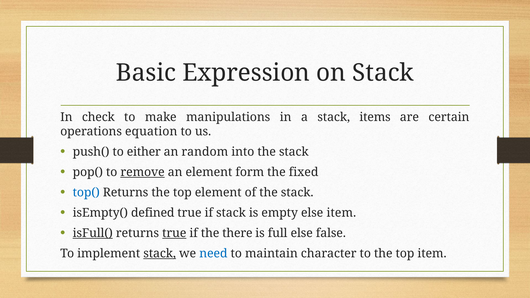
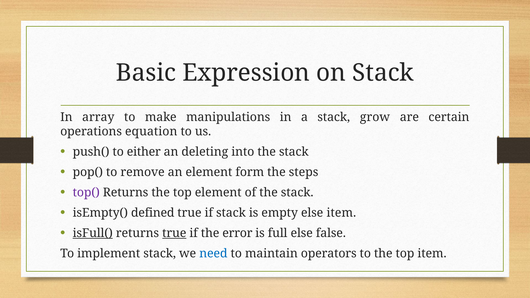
check: check -> array (98, 117)
items: items -> grow (375, 117)
random: random -> deleting (205, 152)
remove underline: present -> none (143, 172)
fixed: fixed -> steps (304, 172)
top( colour: blue -> purple (86, 193)
there: there -> error (237, 233)
stack underline: present -> none (160, 254)
character: character -> operators (329, 254)
